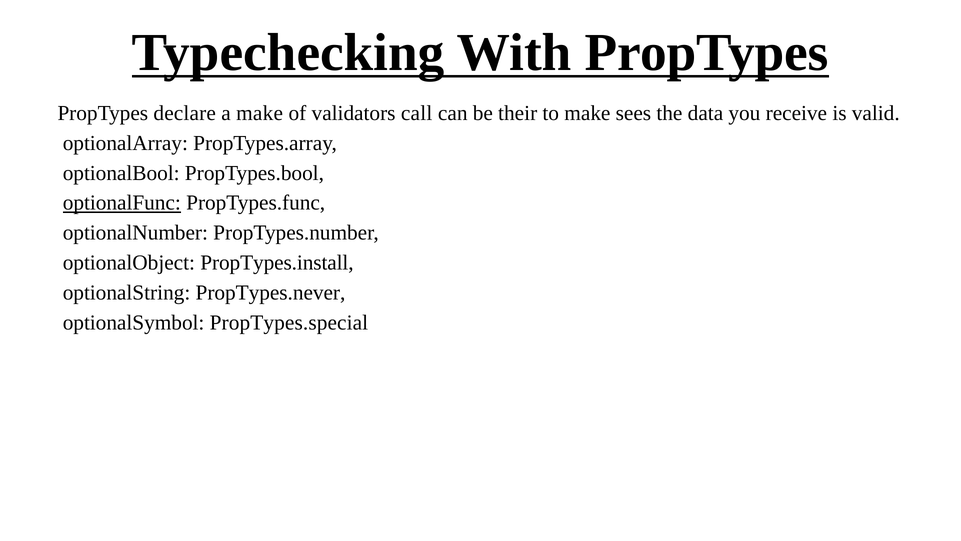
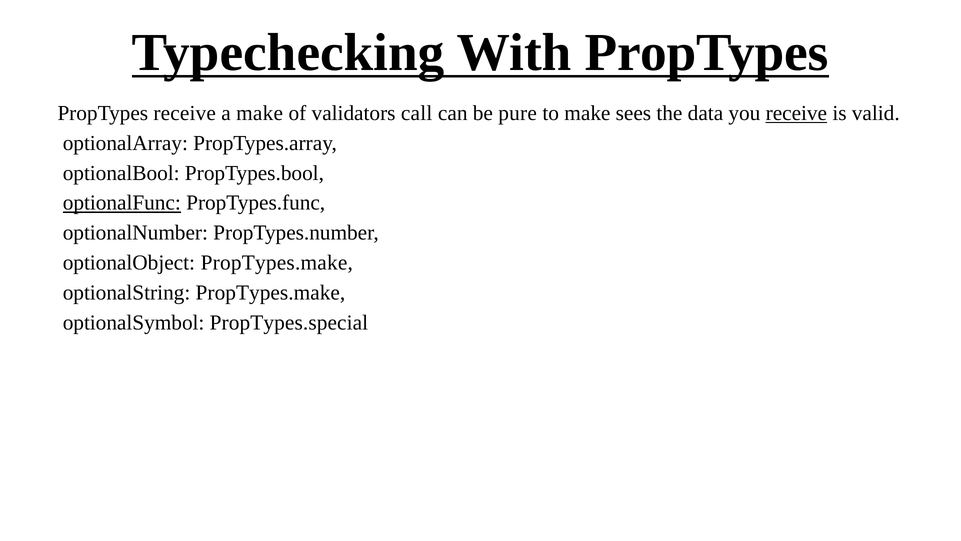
PropTypes declare: declare -> receive (185, 113)
their: their -> pure (518, 113)
receive underline: none -> present (796, 113)
optionalObject PropTypes.install: PropTypes.install -> PropTypes.make (277, 263)
optionalString PropTypes.never: PropTypes.never -> PropTypes.make (270, 292)
